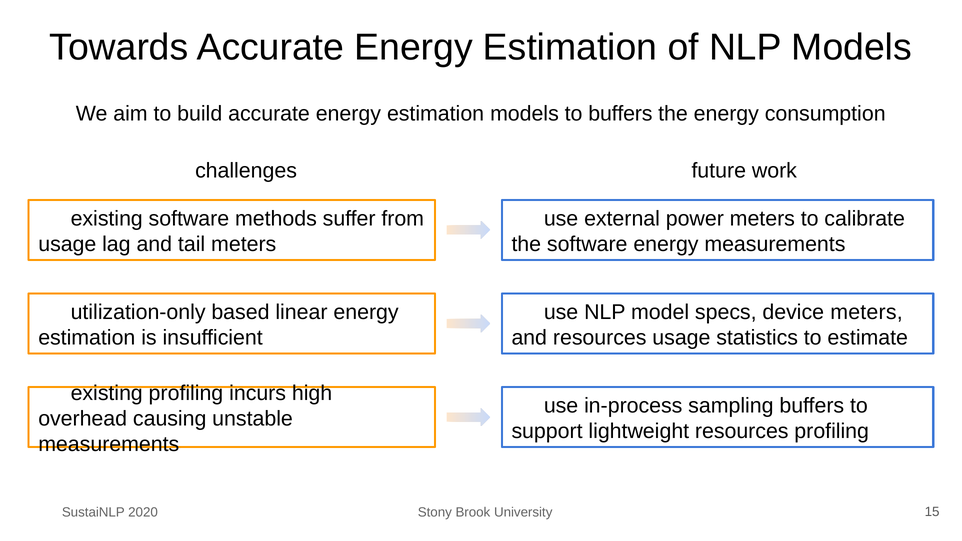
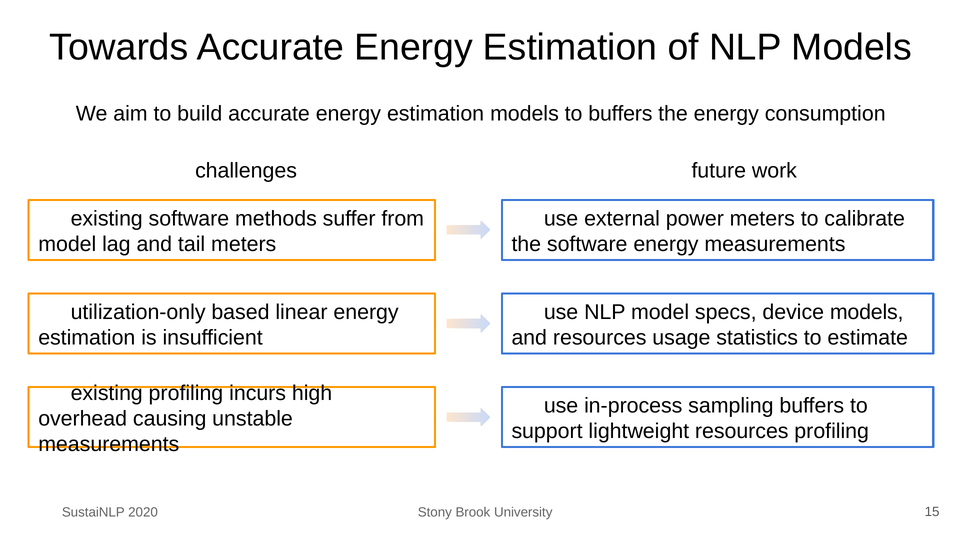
usage: usage -> model (67, 244)
device meters: meters -> models (867, 312)
